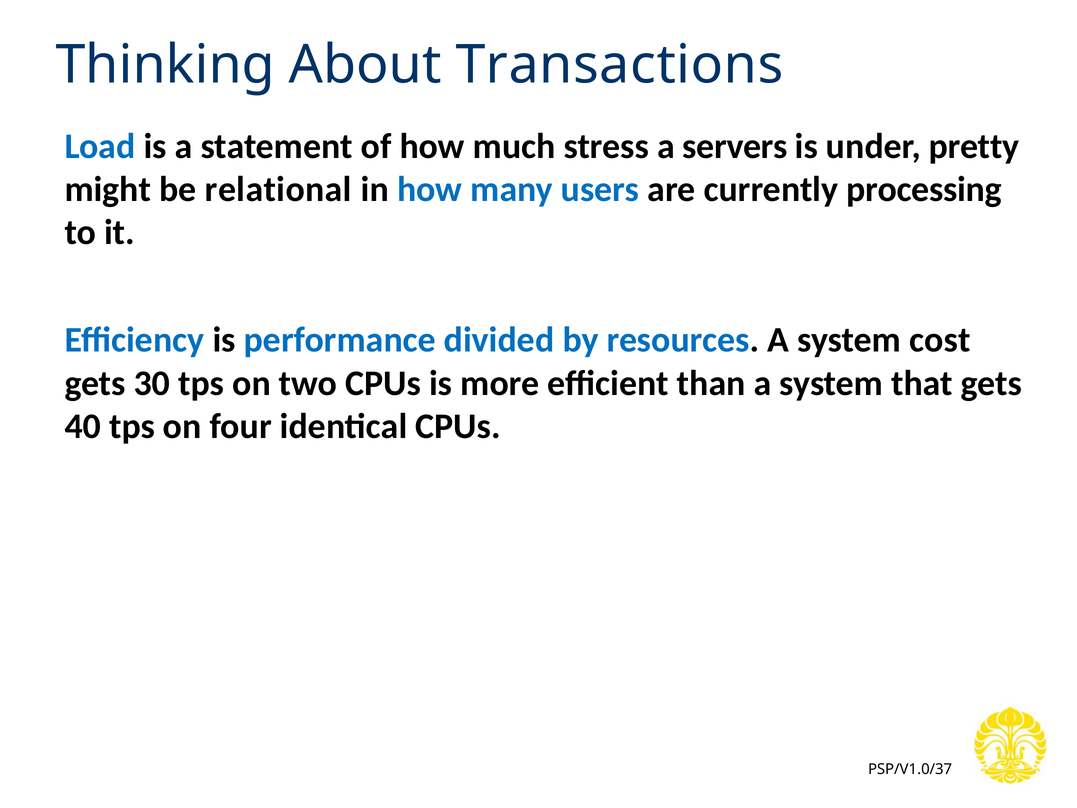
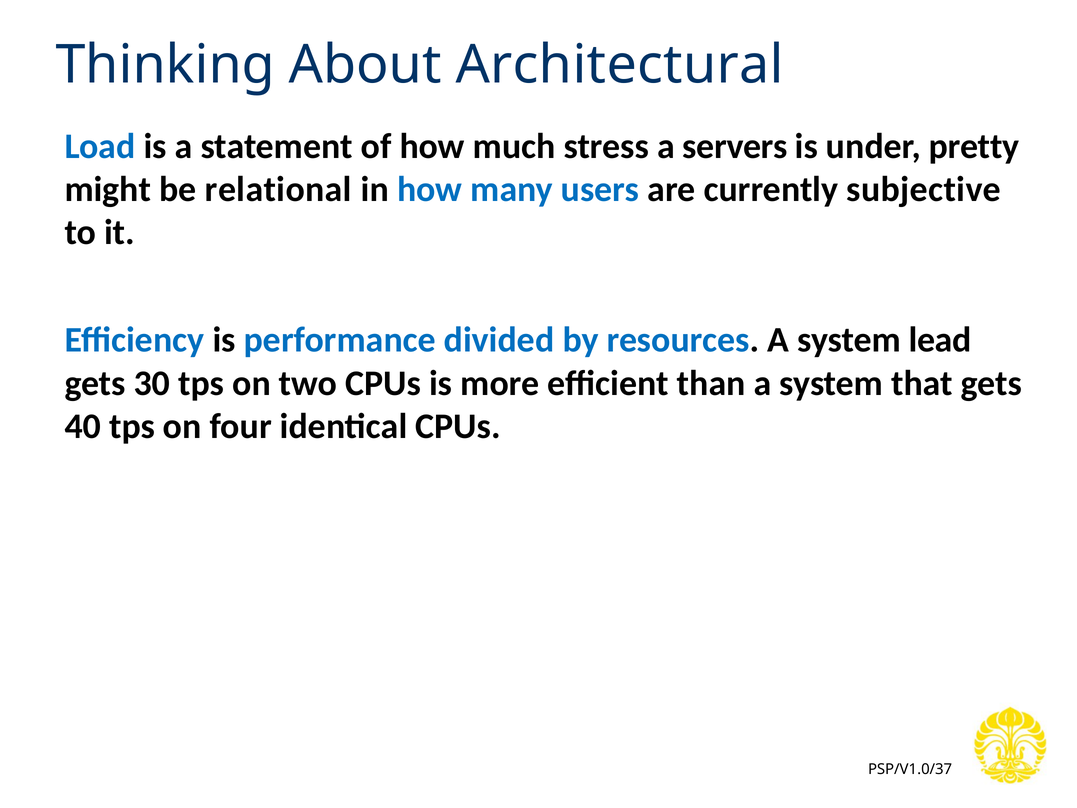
Transactions: Transactions -> Architectural (620, 65)
processing: processing -> subjective (924, 189)
cost: cost -> lead (940, 340)
